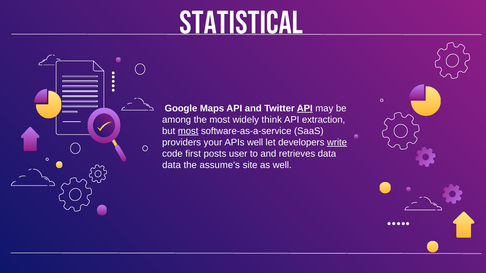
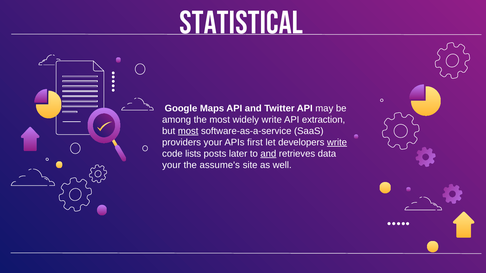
API underline: present -> none (305, 108)
widely think: think -> write (272, 120)
APIs well: well -> first (255, 142)
first: first -> lists (193, 154)
user: user -> later (238, 154)
and underline: none -> present (268, 154)
data: data -> your (172, 165)
